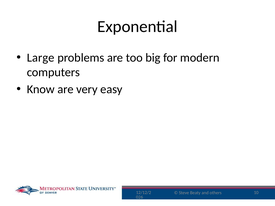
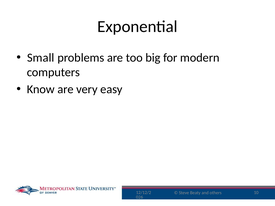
Large: Large -> Small (41, 58)
